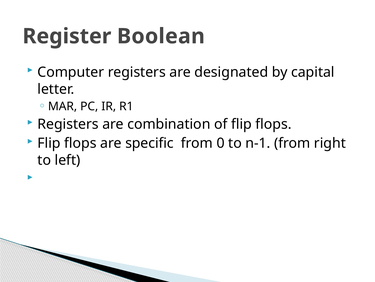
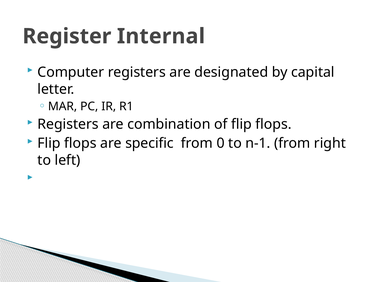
Boolean: Boolean -> Internal (161, 36)
